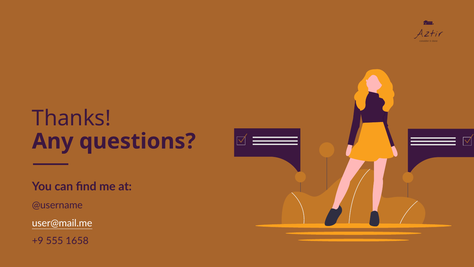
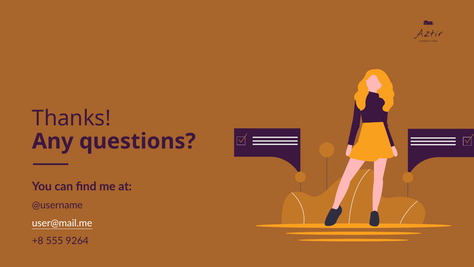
+9: +9 -> +8 (38, 241)
1658: 1658 -> 9264 (77, 241)
